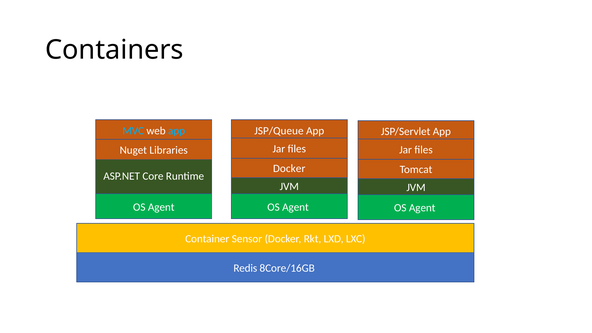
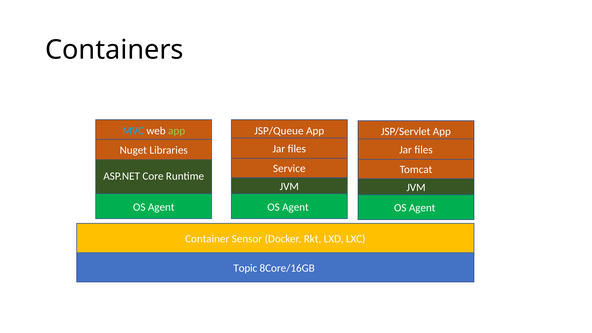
app colour: light blue -> light green (177, 131)
Docker: Docker -> Service (289, 168)
Redis: Redis -> Topic (245, 268)
